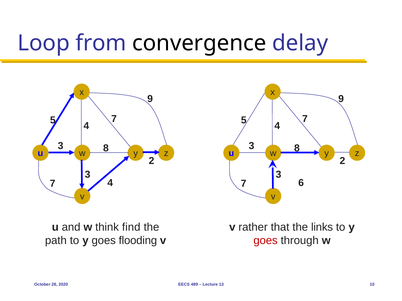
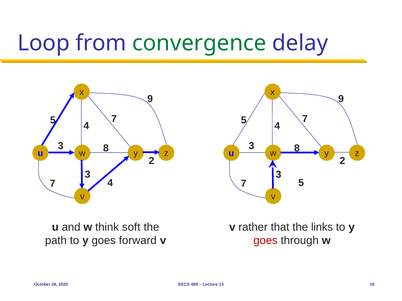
convergence colour: black -> green (199, 43)
7 6: 6 -> 5 (301, 183)
find: find -> soft (131, 227)
flooding: flooding -> forward (138, 241)
